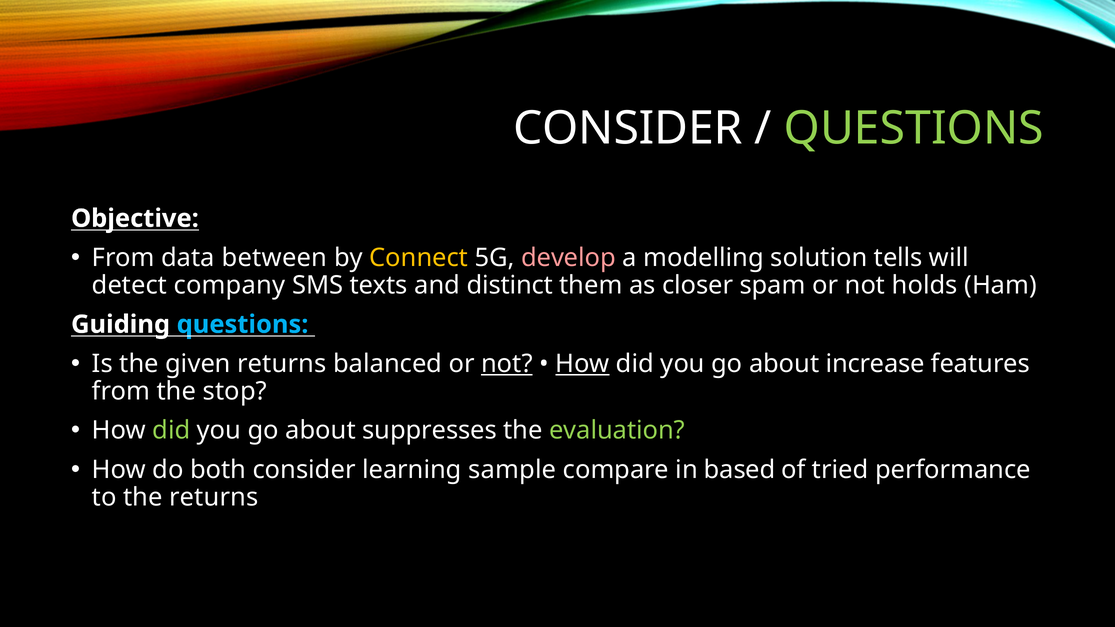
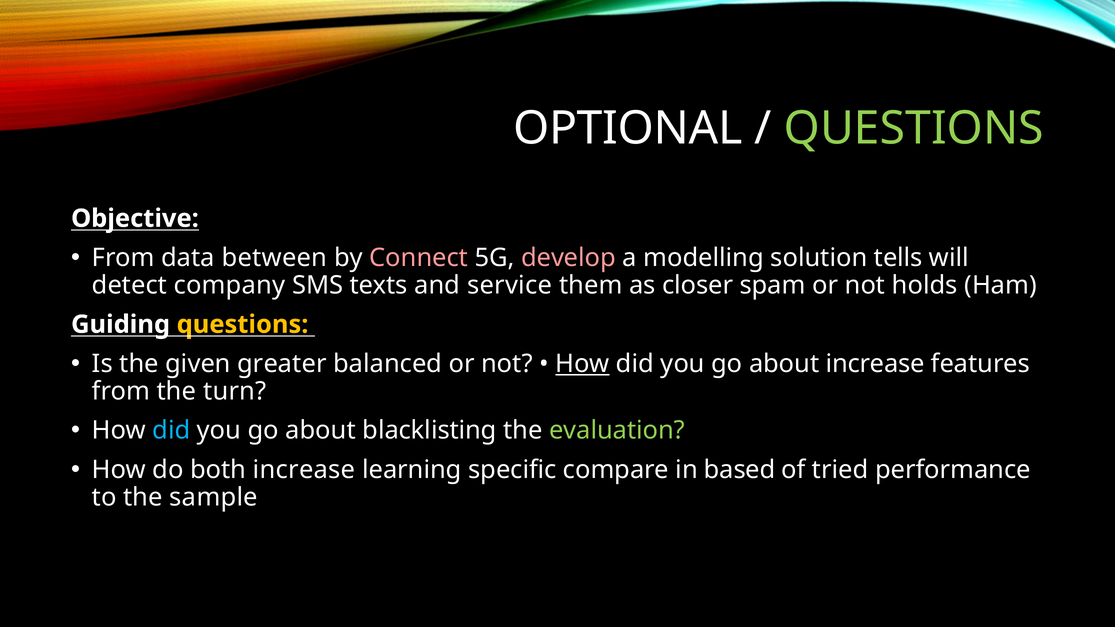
CONSIDER: CONSIDER -> OPTIONAL (628, 129)
Connect colour: yellow -> pink (419, 258)
distinct: distinct -> service (510, 285)
questions colour: light blue -> yellow (243, 325)
given returns: returns -> greater (282, 364)
not underline: present -> none (507, 364)
stop: stop -> turn (235, 391)
did colour: light green -> light blue (171, 431)
suppresses: suppresses -> blacklisting (430, 431)
both consider: consider -> increase (304, 470)
sample: sample -> specific (512, 470)
the returns: returns -> sample (214, 497)
